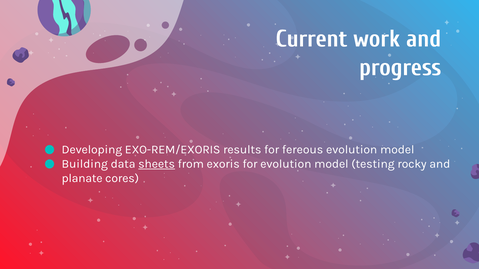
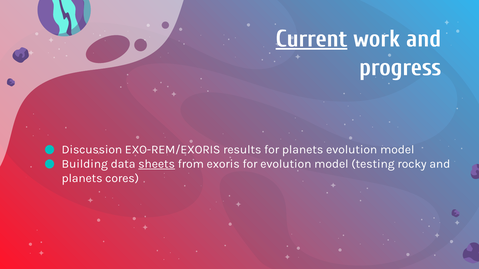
Current underline: none -> present (312, 39)
Developing: Developing -> Discussion (92, 150)
for fereous: fereous -> planets (303, 150)
planate: planate -> planets (82, 179)
